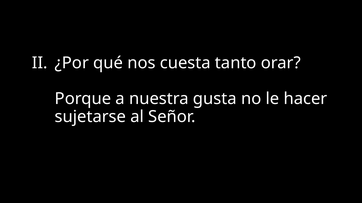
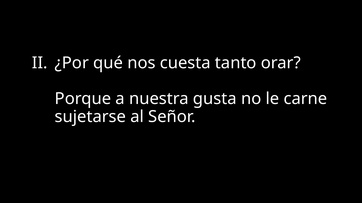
hacer: hacer -> carne (305, 99)
